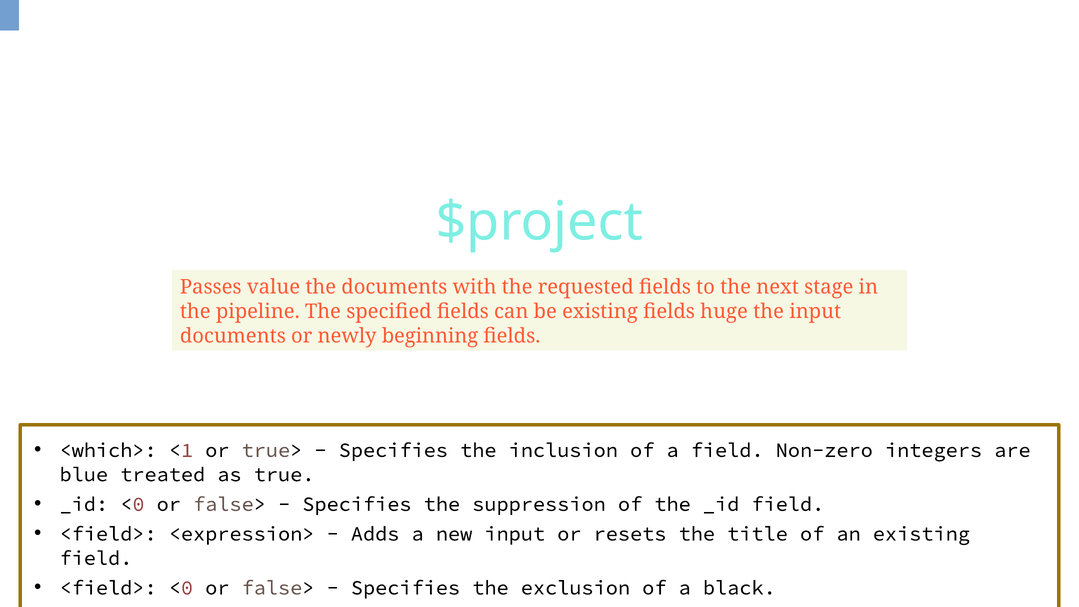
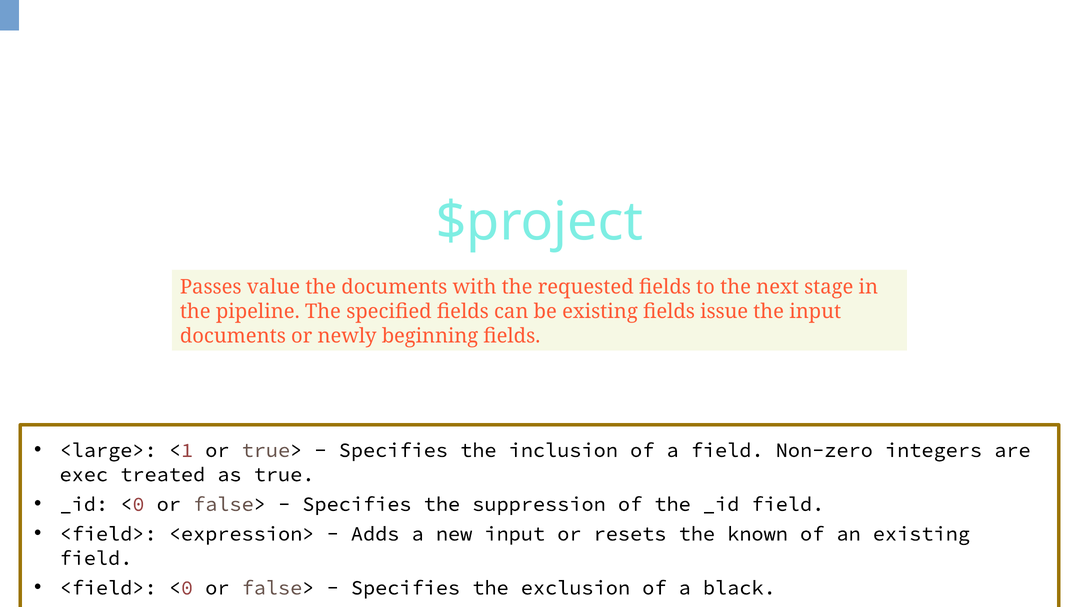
huge: huge -> issue (724, 312)
<which>: <which> -> <large> (108, 450)
blue: blue -> exec (84, 474)
title: title -> known (758, 534)
